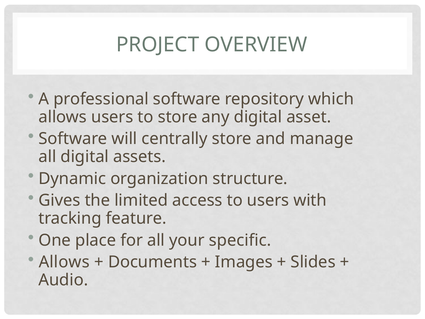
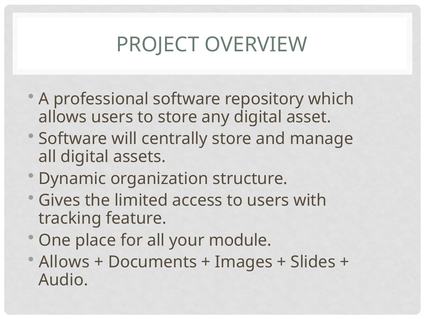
specific: specific -> module (240, 240)
